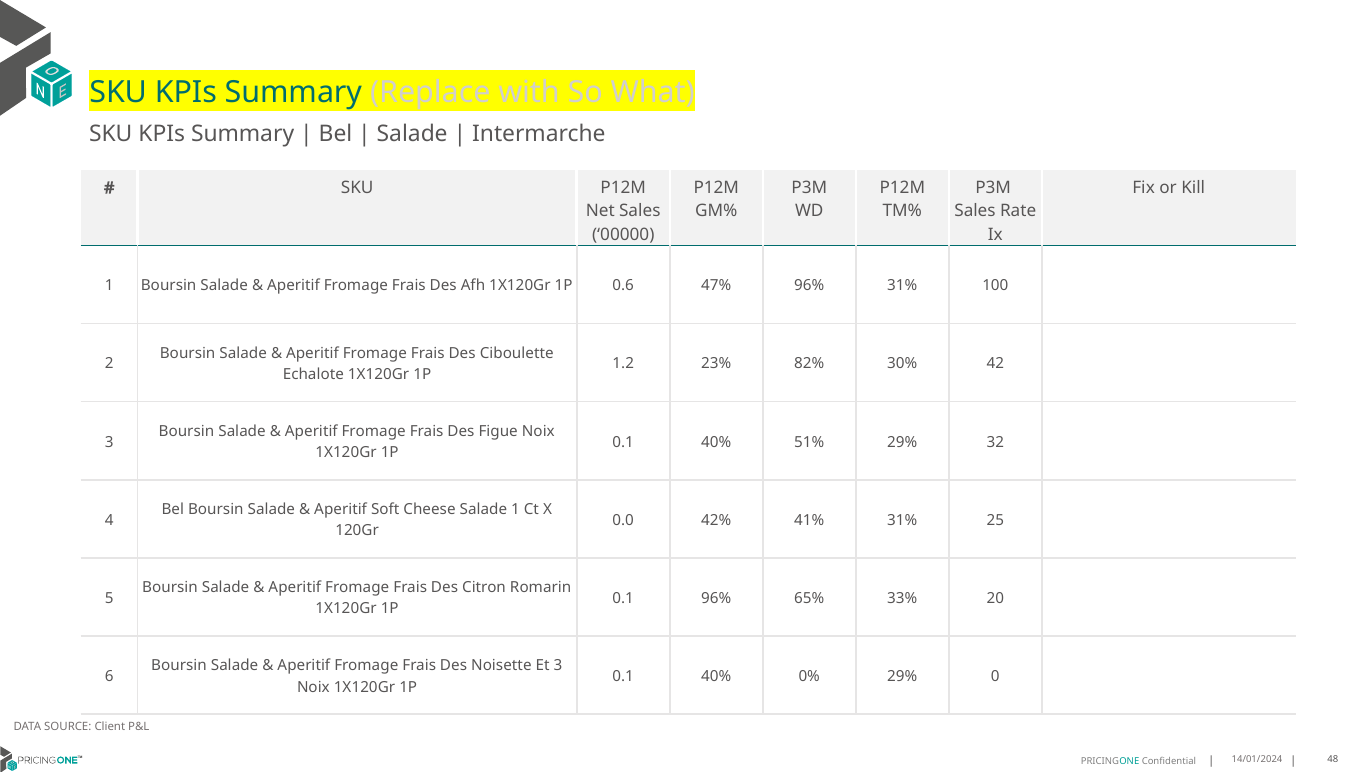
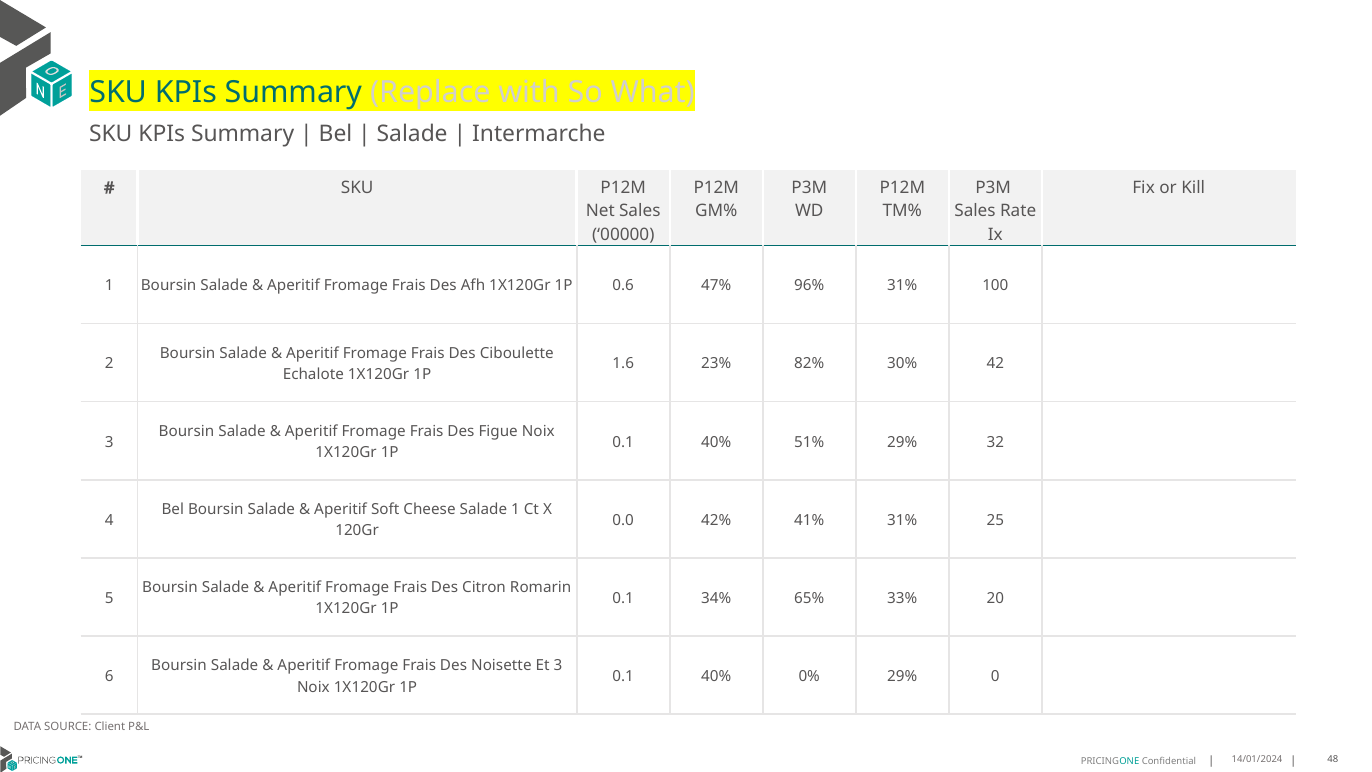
1.2: 1.2 -> 1.6 (623, 364)
0.1 96%: 96% -> 34% (716, 598)
